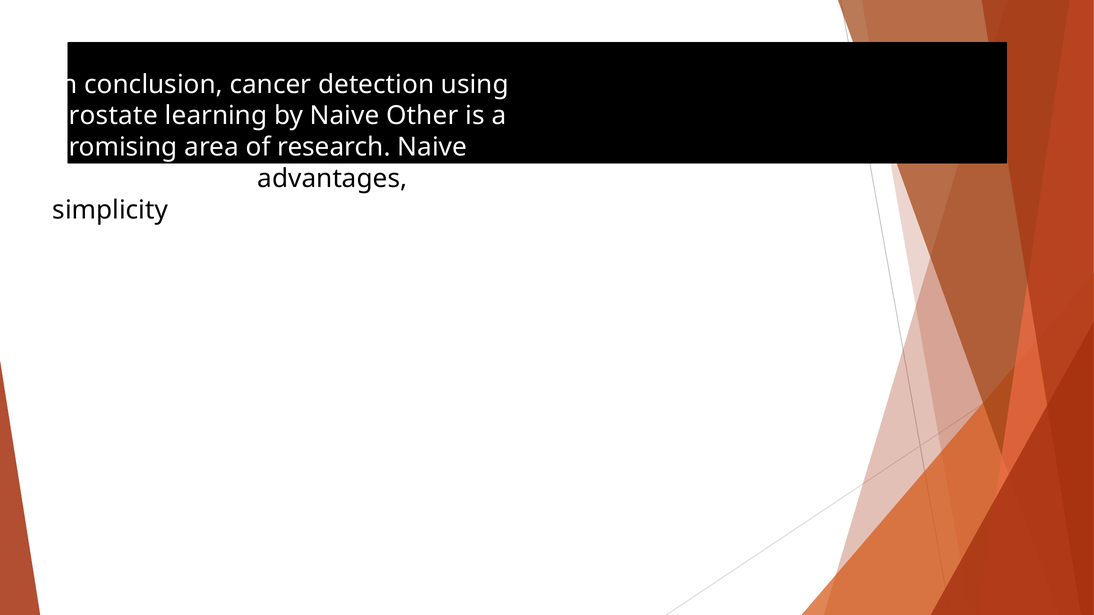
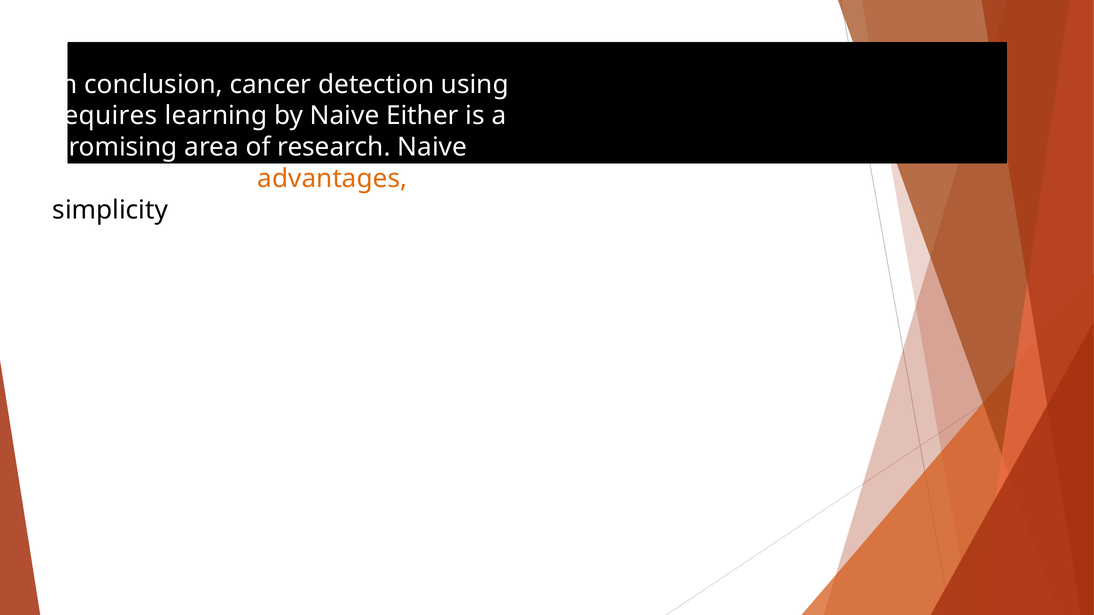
prostate: prostate -> requires (105, 116)
by Naive Other: Other -> Either (422, 116)
advantages colour: black -> orange (332, 179)
